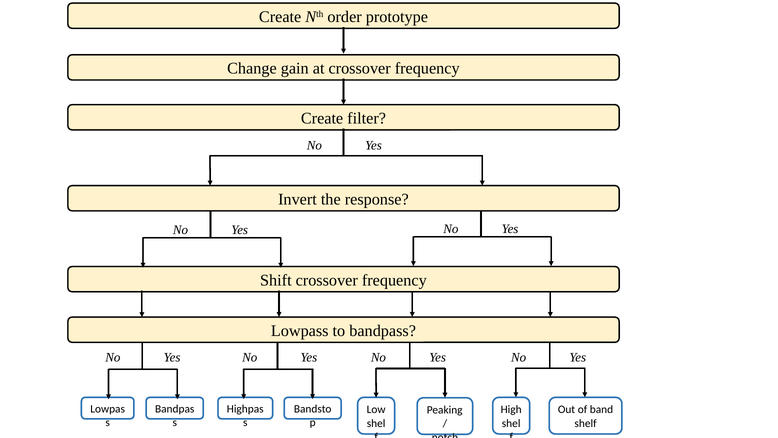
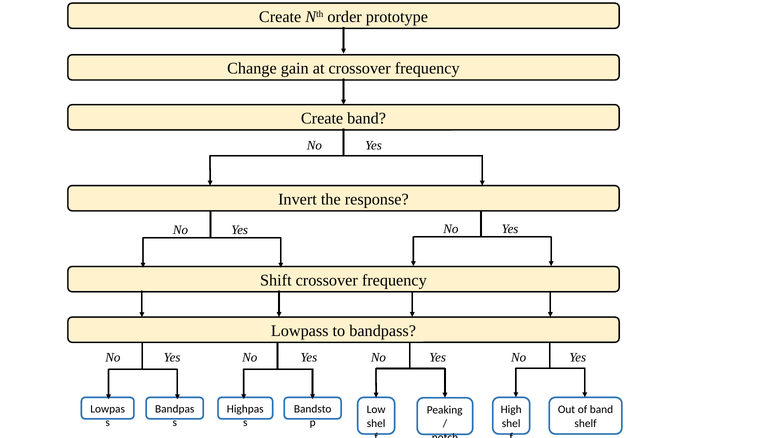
Create filter: filter -> band (367, 118)
